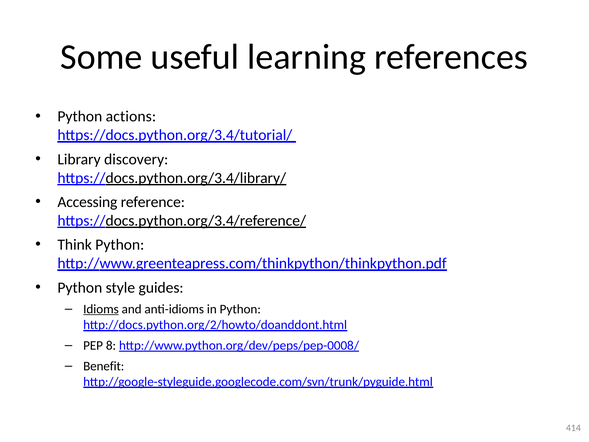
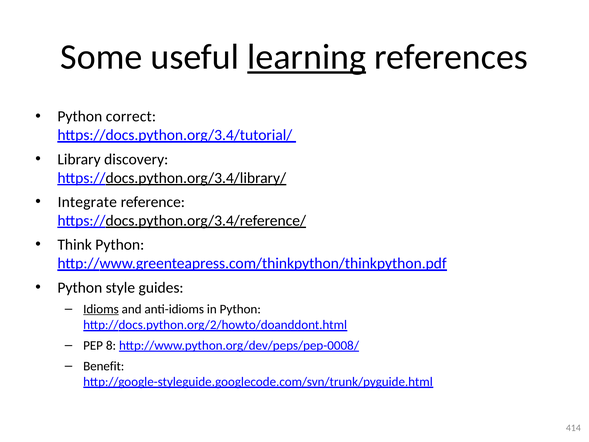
learning underline: none -> present (307, 57)
actions: actions -> correct (131, 116)
Accessing: Accessing -> Integrate (87, 202)
